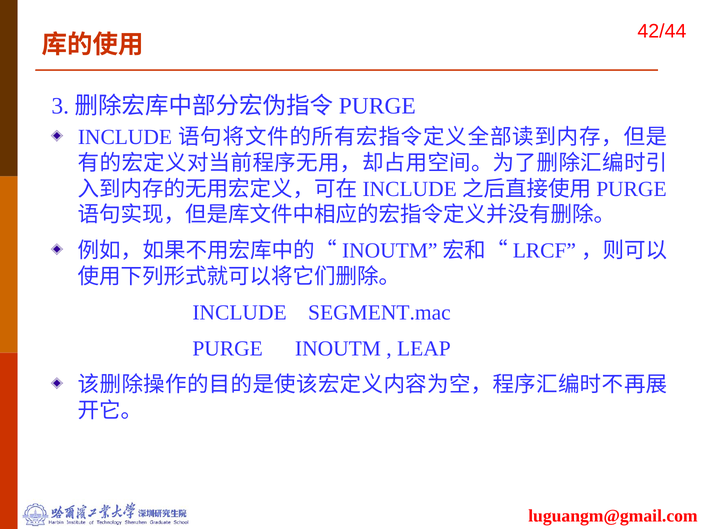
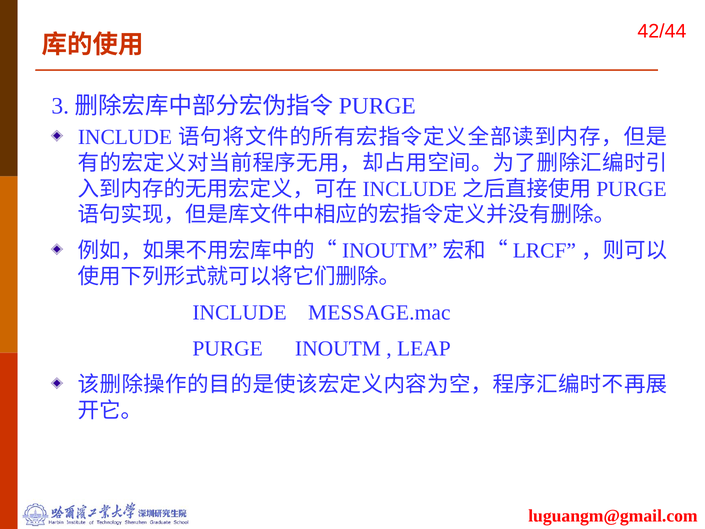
SEGMENT.mac: SEGMENT.mac -> MESSAGE.mac (379, 313)
